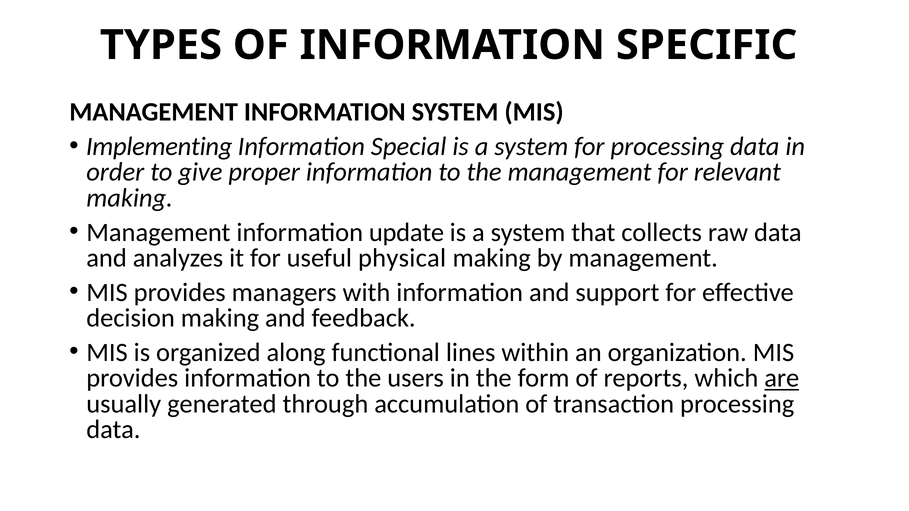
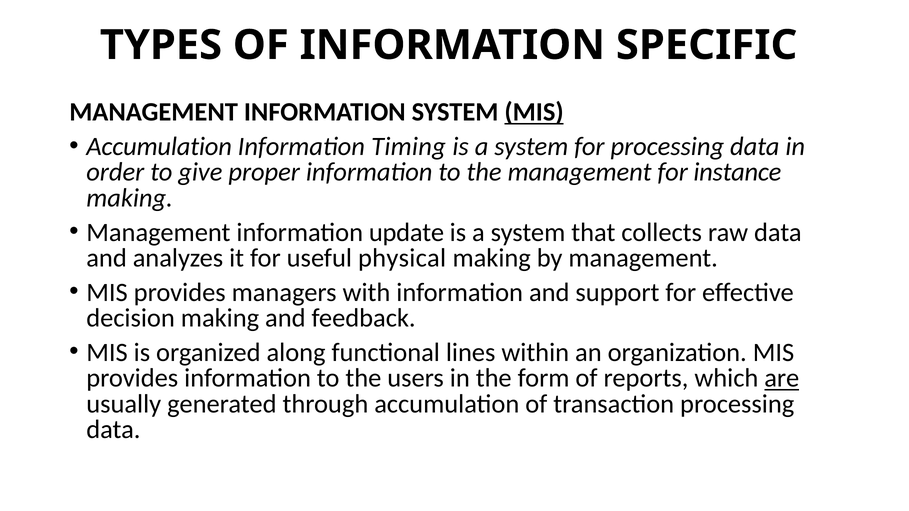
MIS underline: none -> present (534, 112)
Implementing: Implementing -> Accumulation (159, 147)
Special: Special -> Timing (409, 147)
relevant: relevant -> instance (737, 172)
